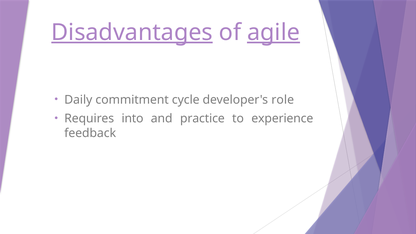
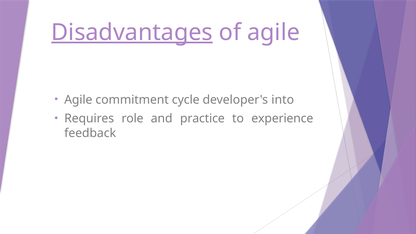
agile underline: present -> none (274, 32)
Daily: Daily -> Agile (78, 100)
role: role -> into (283, 100)
into: into -> role (133, 119)
